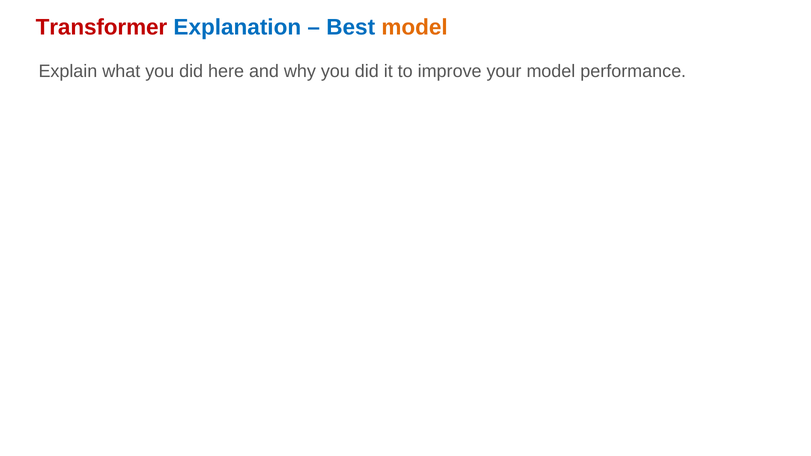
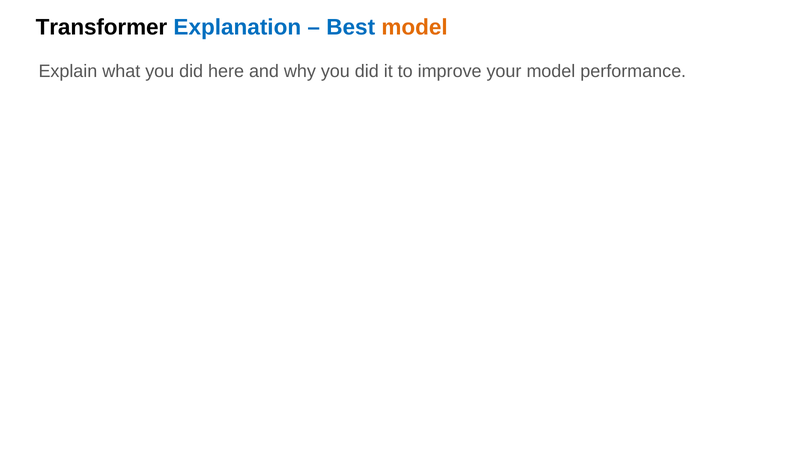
Transformer colour: red -> black (101, 28)
